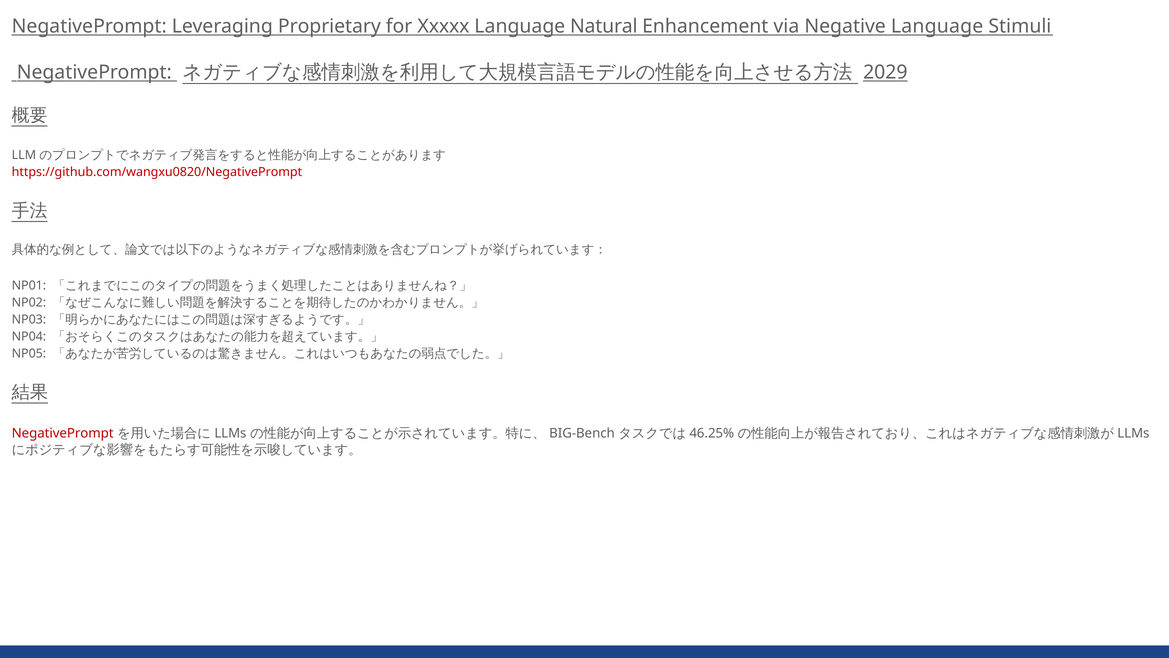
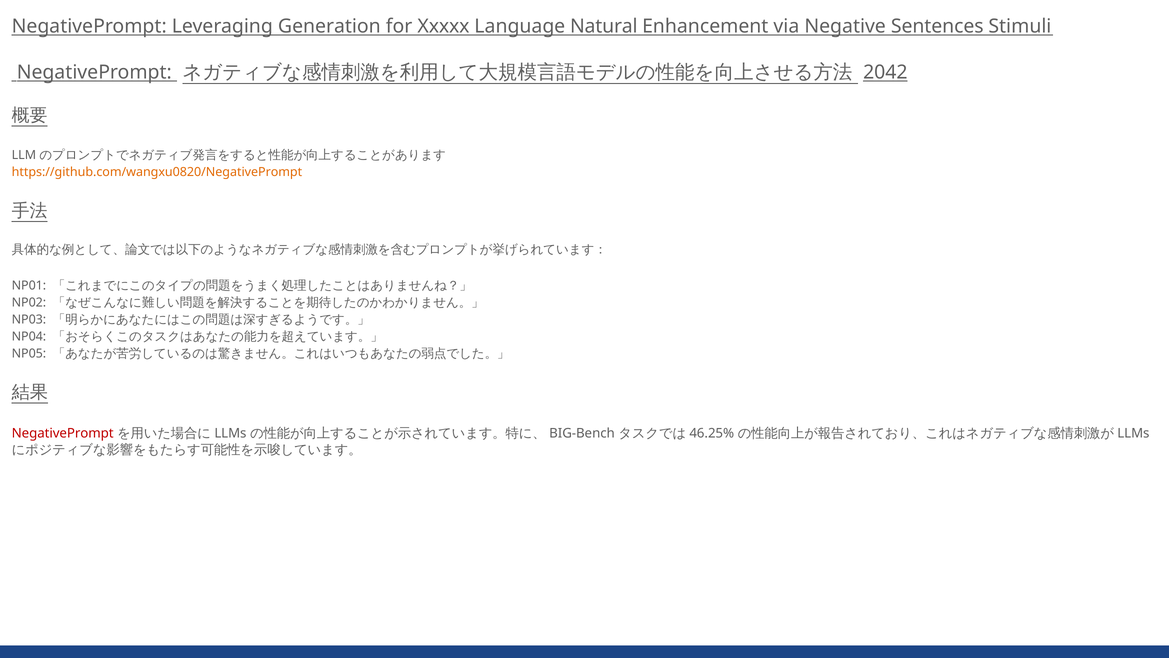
Proprietary: Proprietary -> Generation (329, 26)
Negative Language: Language -> Sentences (937, 26)
2029: 2029 -> 2042 (885, 72)
https://github.com/wangxu0820/NegativePrompt colour: red -> orange (157, 172)
